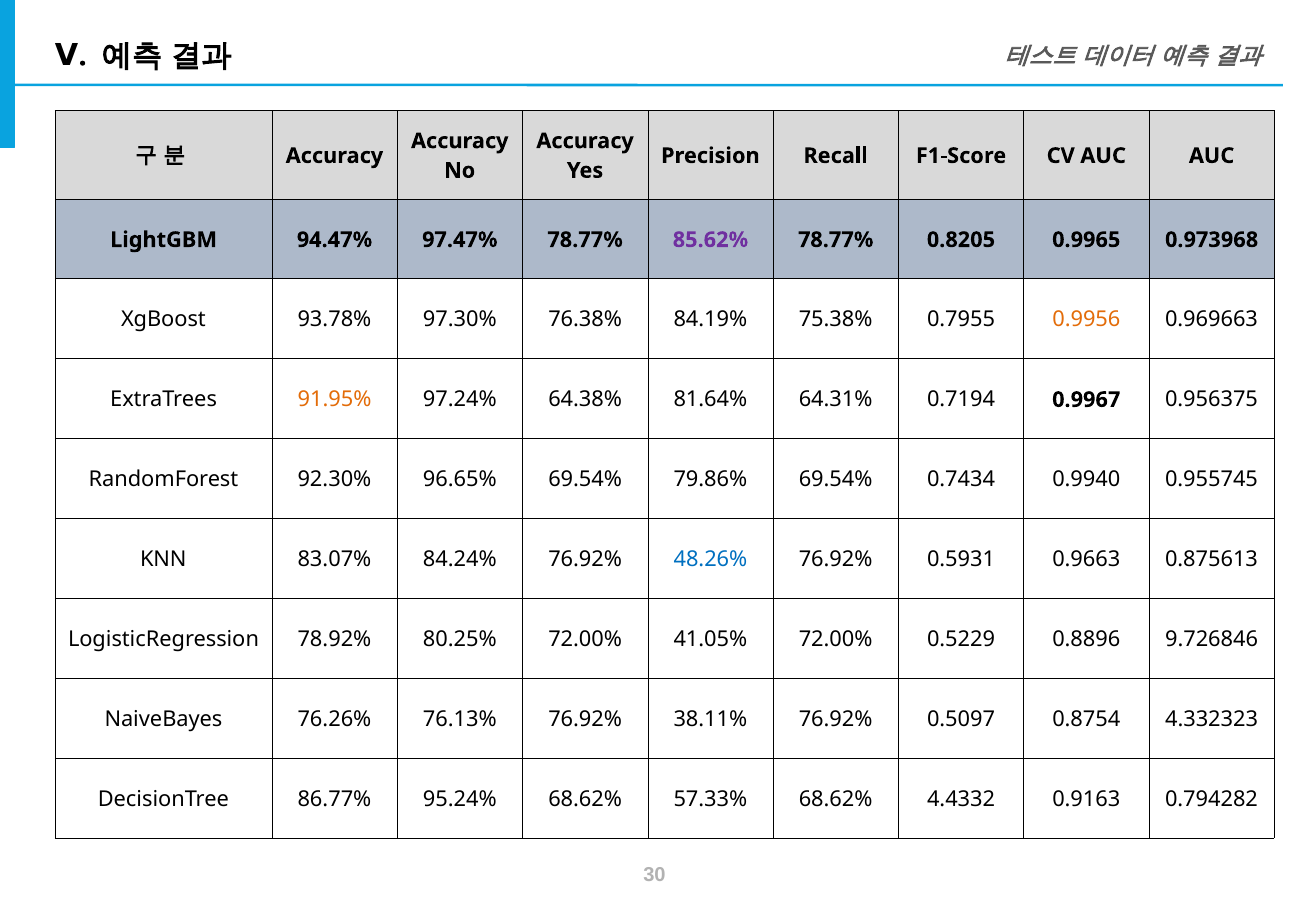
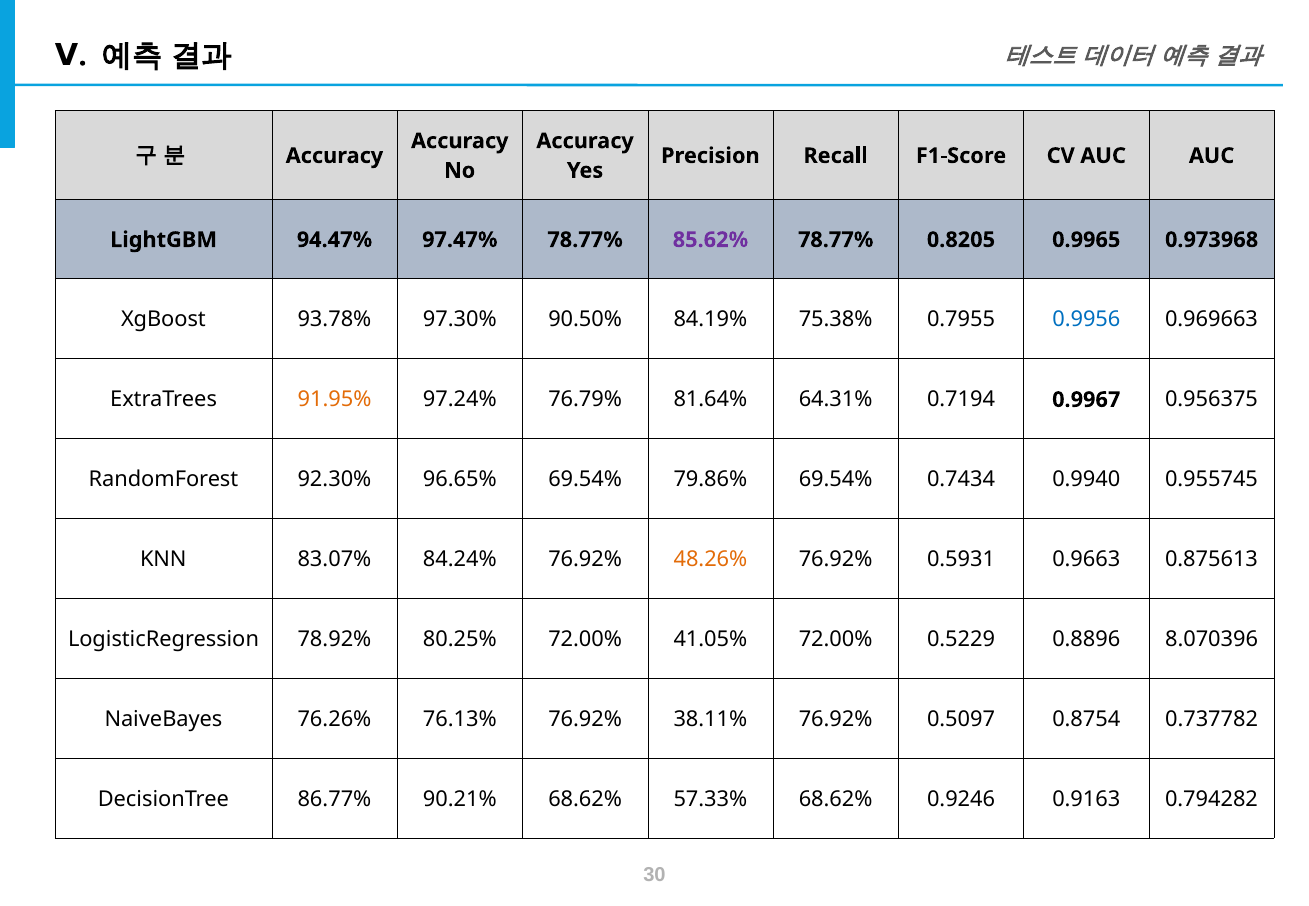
76.38%: 76.38% -> 90.50% (585, 320)
0.9956 colour: orange -> blue (1086, 320)
64.38%: 64.38% -> 76.79% (585, 400)
48.26% colour: blue -> orange (710, 560)
9.726846: 9.726846 -> 8.070396 (1212, 640)
4.332323: 4.332323 -> 0.737782 (1212, 720)
95.24%: 95.24% -> 90.21% (460, 800)
4.4332: 4.4332 -> 0.9246 (961, 800)
